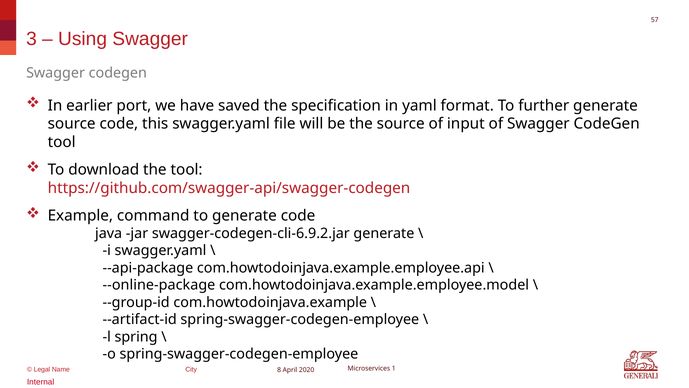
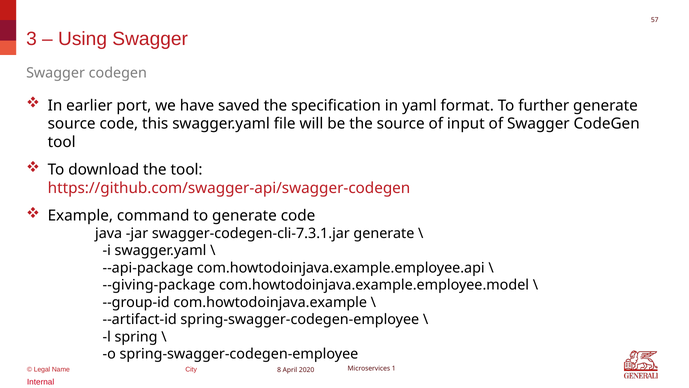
swagger-codegen-cli-6.9.2.jar: swagger-codegen-cli-6.9.2.jar -> swagger-codegen-cli-7.3.1.jar (251, 233)
--online-package: --online-package -> --giving-package (159, 285)
